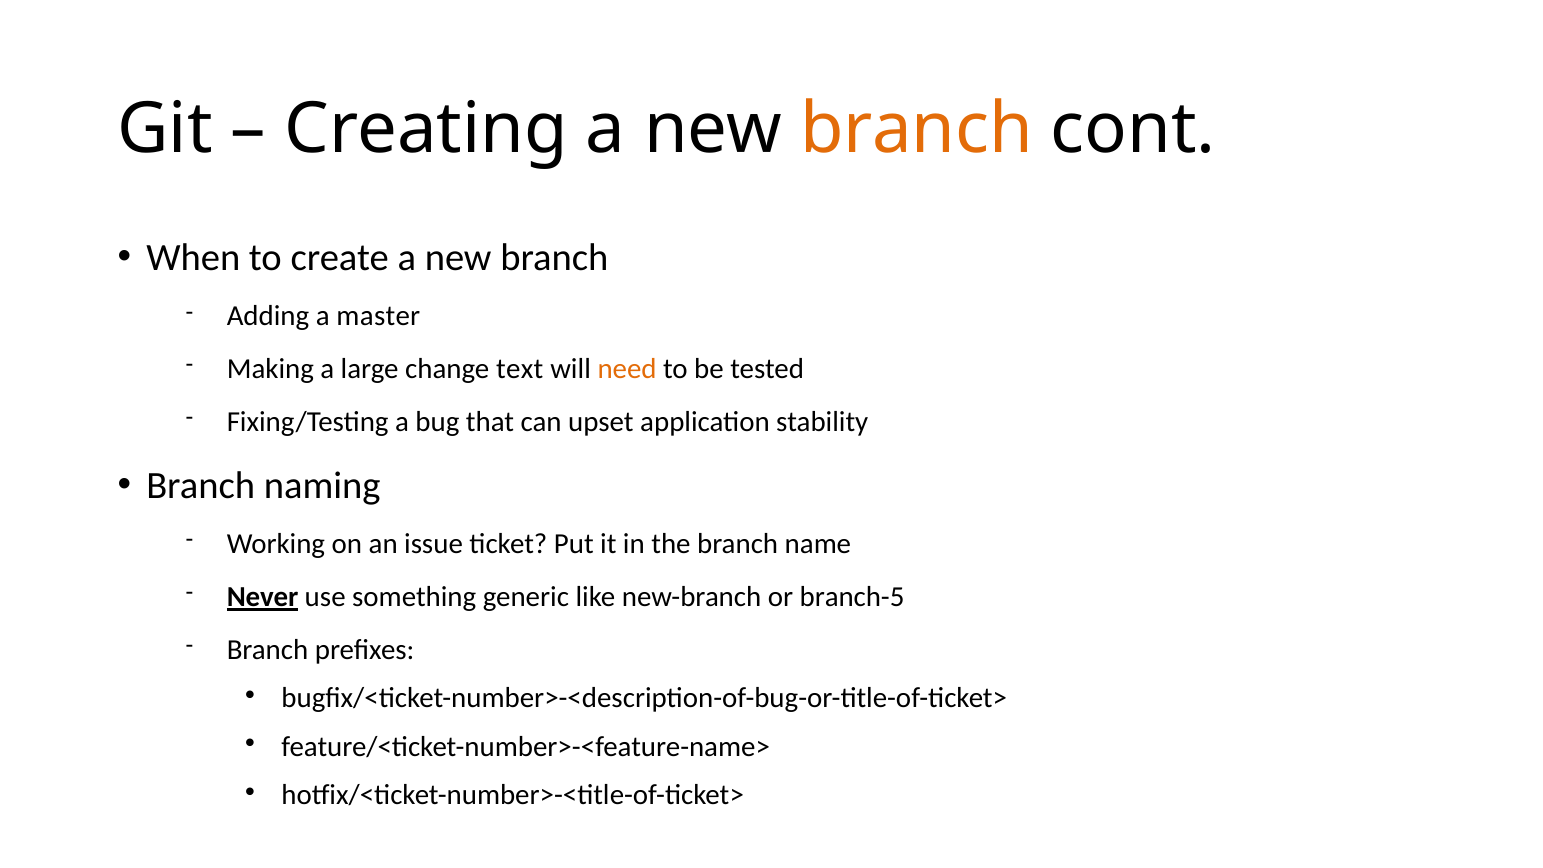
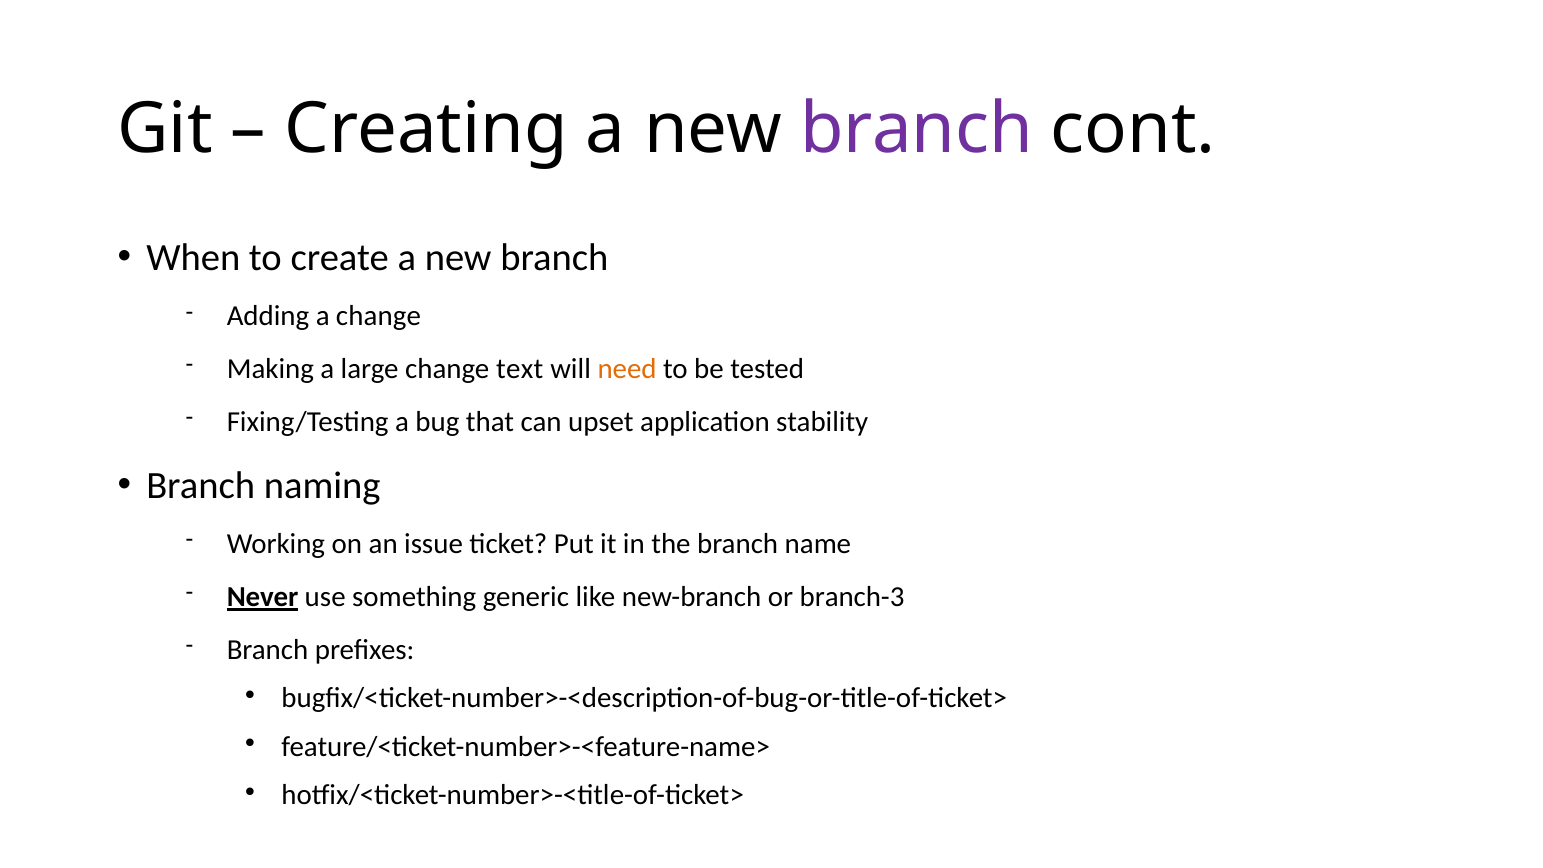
branch colour: orange -> purple (916, 130)
a master: master -> change (378, 316)
branch-5: branch-5 -> branch-3 (852, 597)
